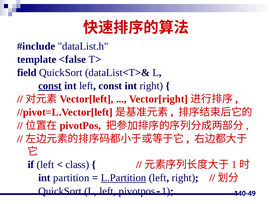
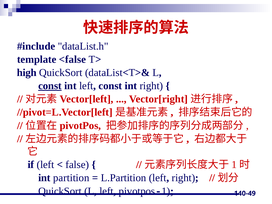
field: field -> high (27, 73)
class: class -> false (77, 165)
L.Partition underline: present -> none (124, 178)
